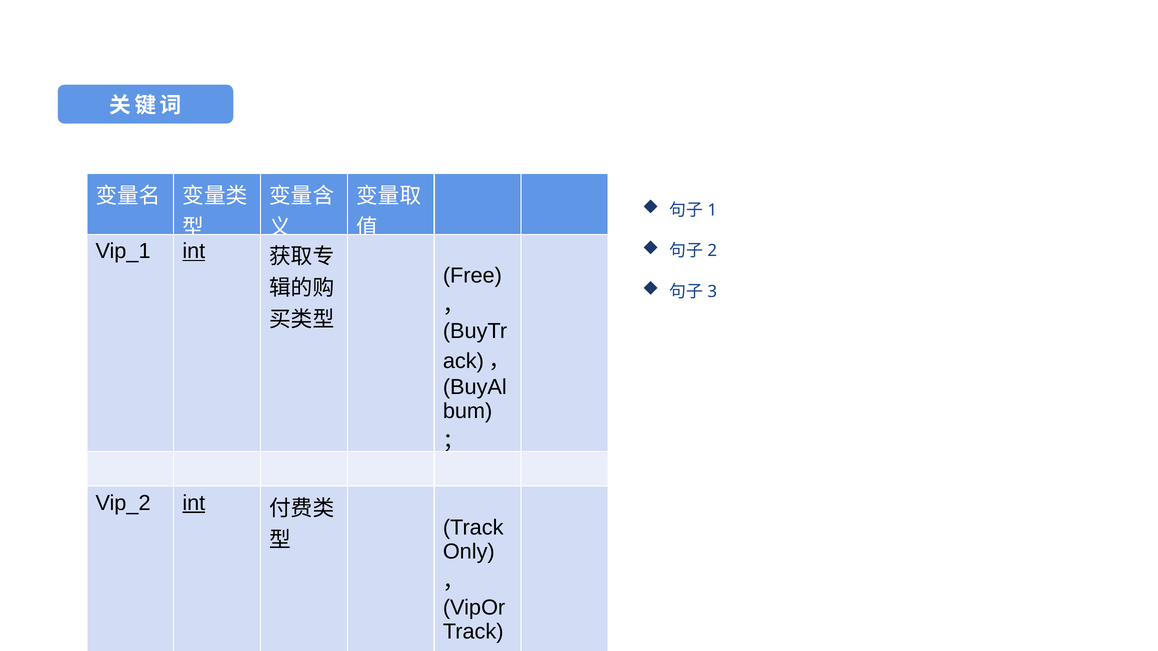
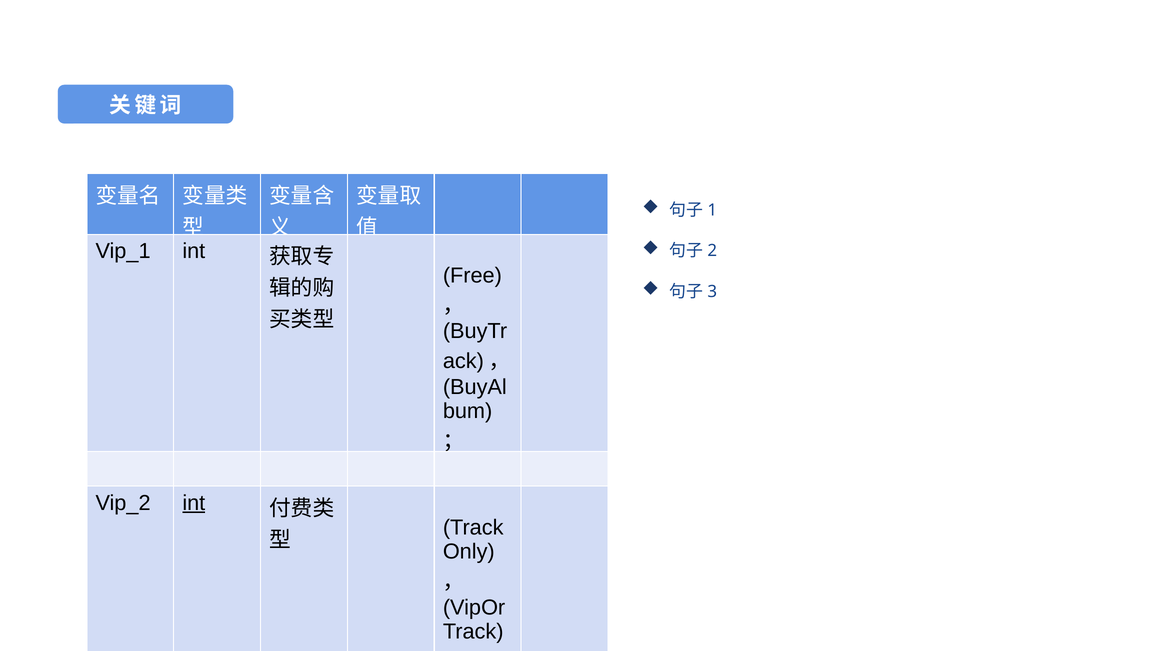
int underline: present -> none (194, 251)
